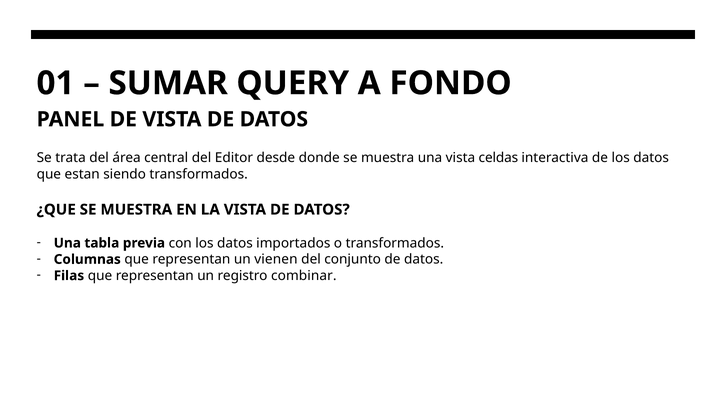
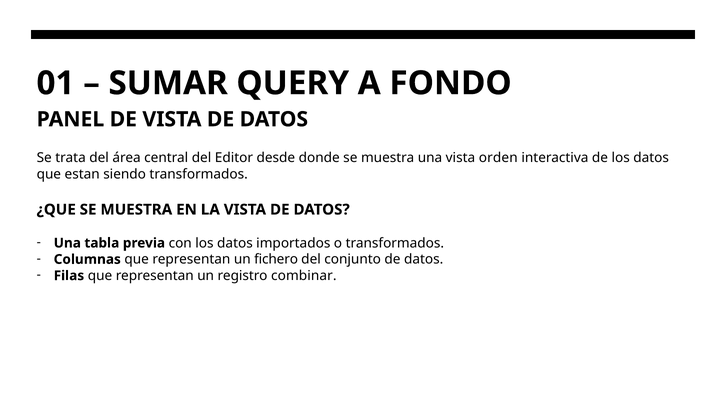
celdas: celdas -> orden (498, 158)
vienen: vienen -> fichero (276, 260)
